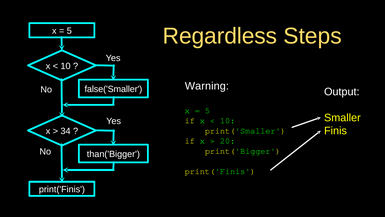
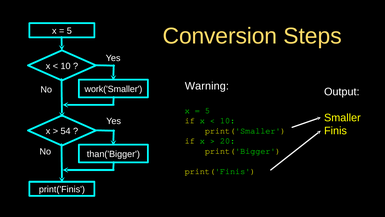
Regardless: Regardless -> Conversion (220, 36)
false('Smaller: false('Smaller -> work('Smaller (113, 89)
34: 34 -> 54 (66, 131)
